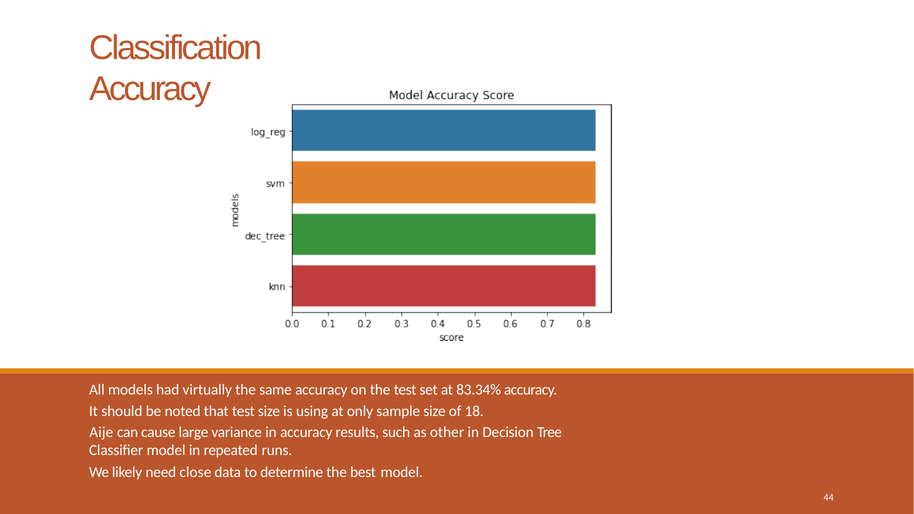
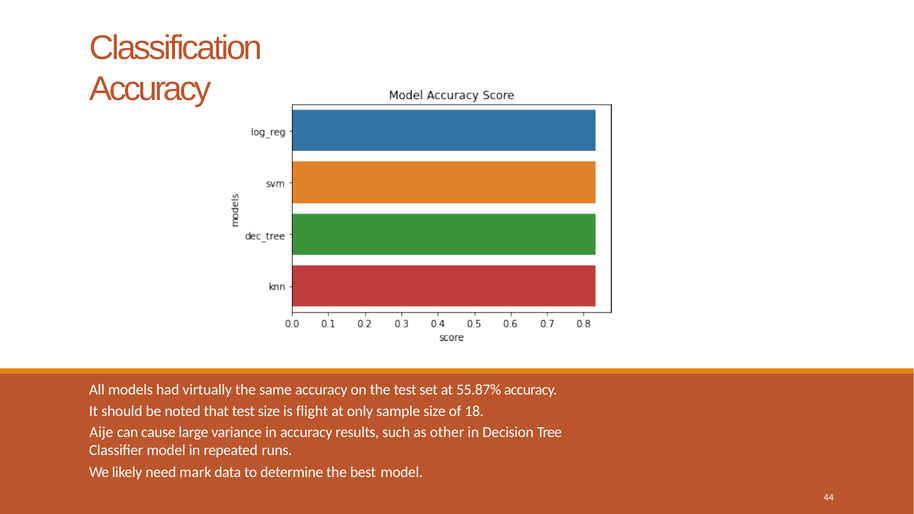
83.34%: 83.34% -> 55.87% (479, 390)
using: using -> flight (312, 412)
close: close -> mark (195, 473)
